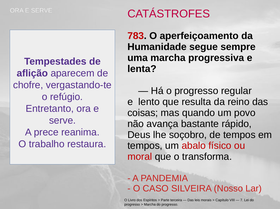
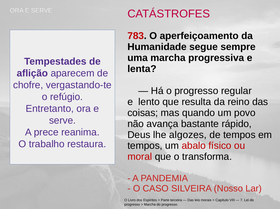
soçobro: soçobro -> algozes (188, 135)
